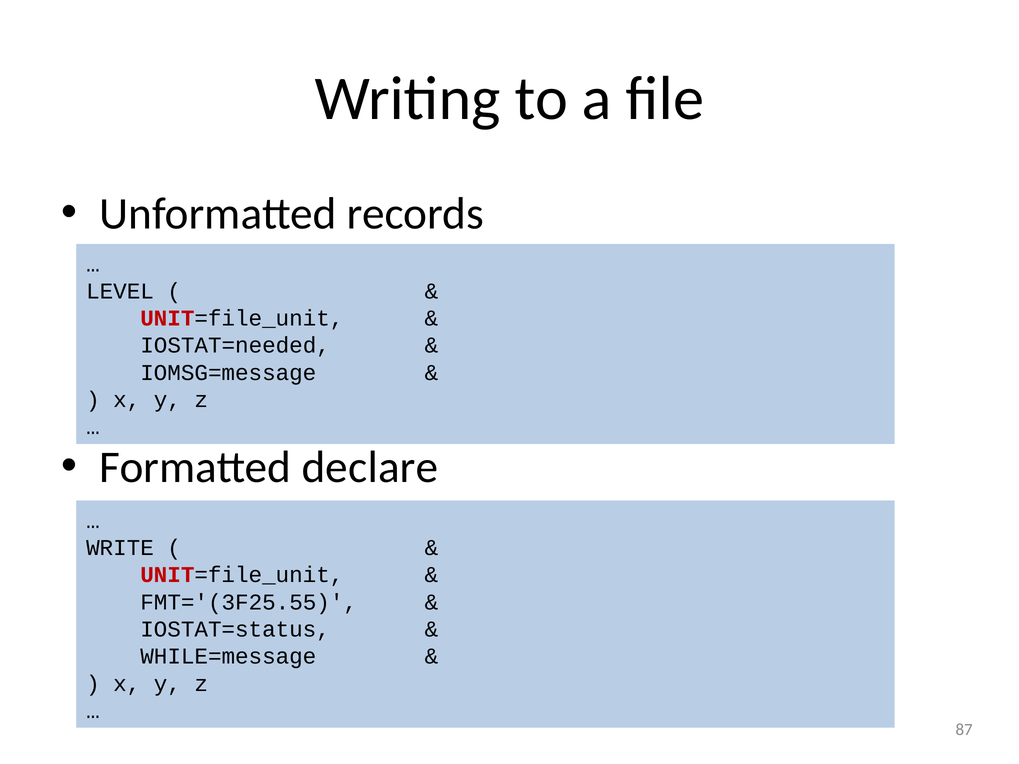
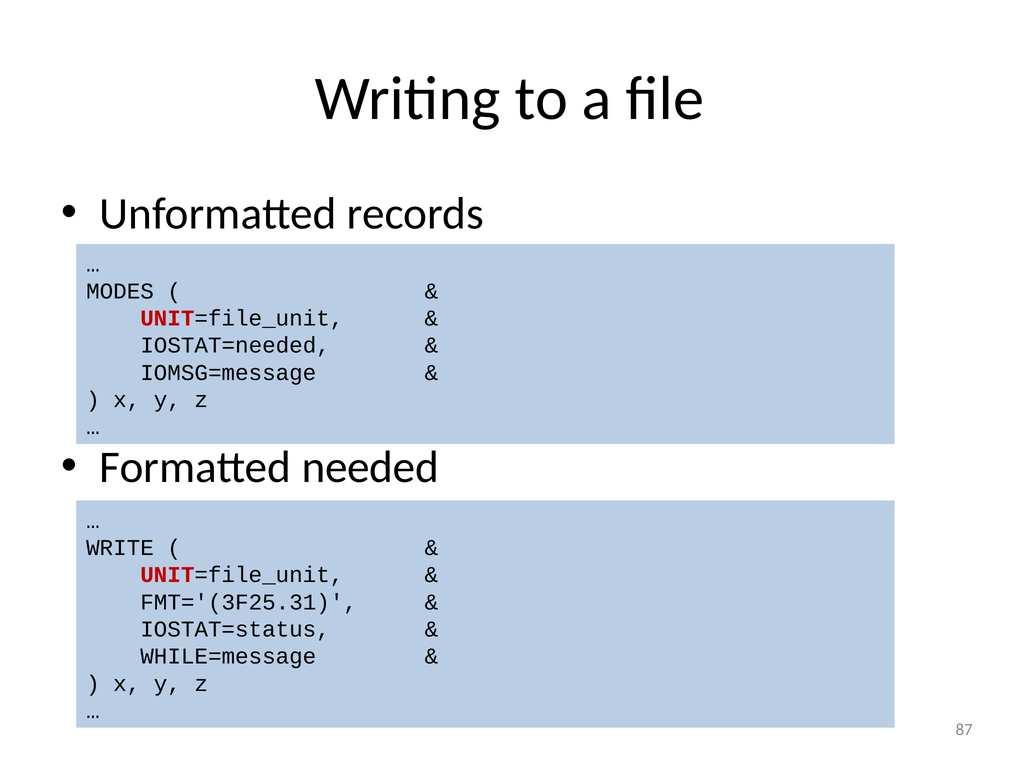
LEVEL: LEVEL -> MODES (120, 291)
declare: declare -> needed (370, 467)
FMT='(3F25.55: FMT='(3F25.55 -> FMT='(3F25.31 (249, 602)
